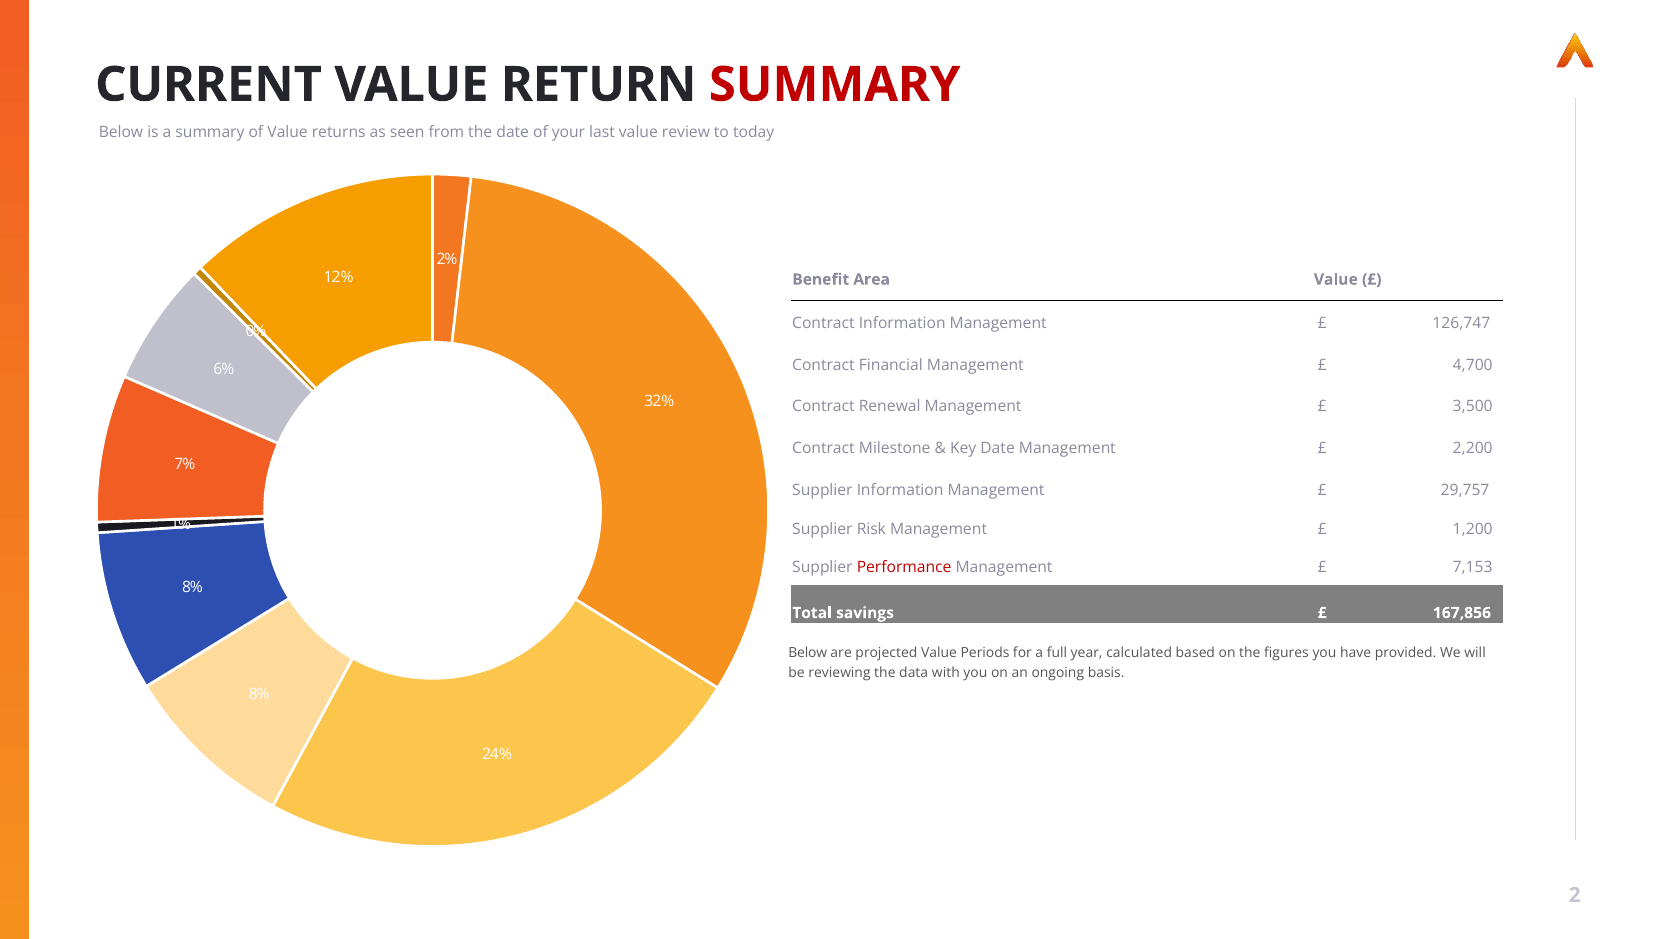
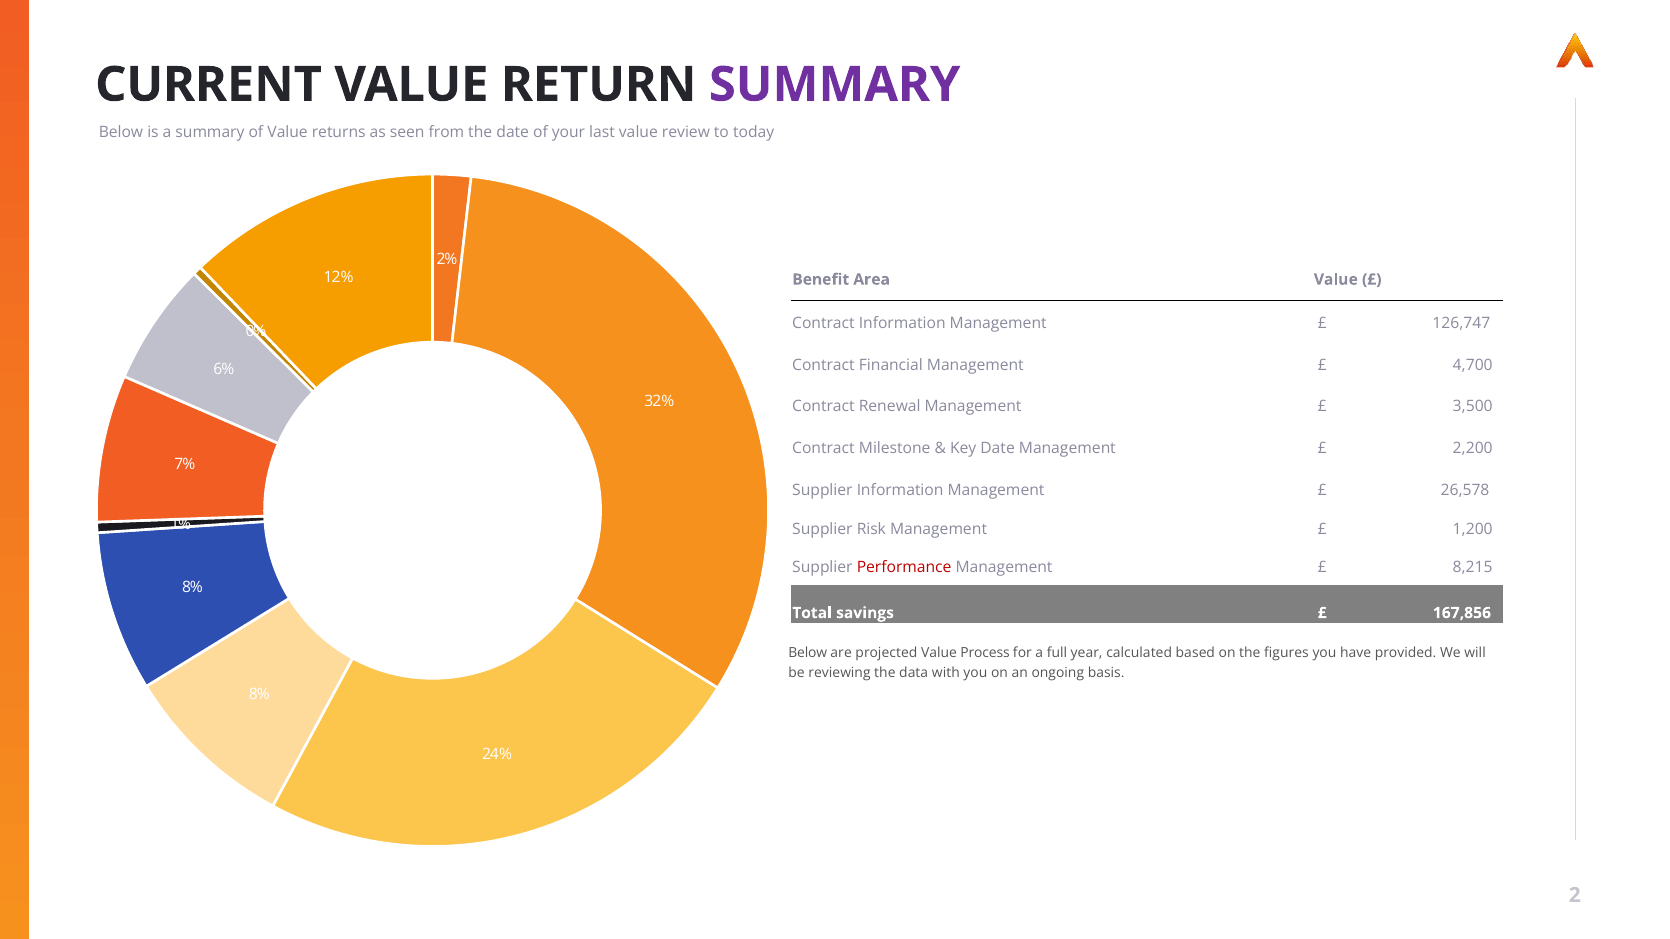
SUMMARY colour: red -> purple (835, 85)
29,757: 29,757 -> 26,578 (1465, 490)
7,153: 7,153 -> 8,215 (1473, 568)
Periods: Periods -> Process (985, 653)
